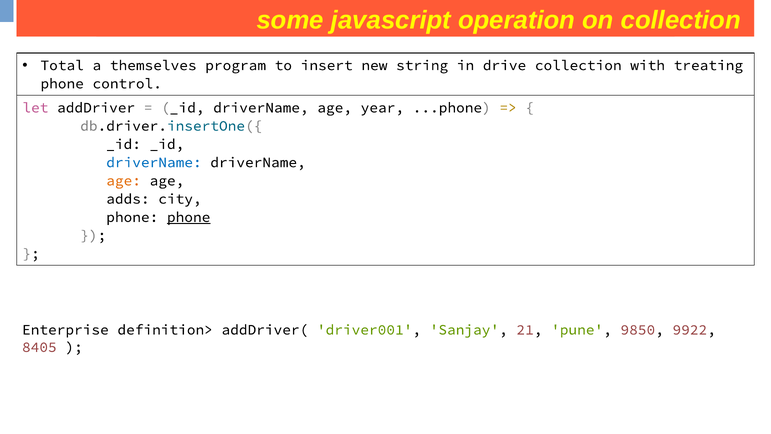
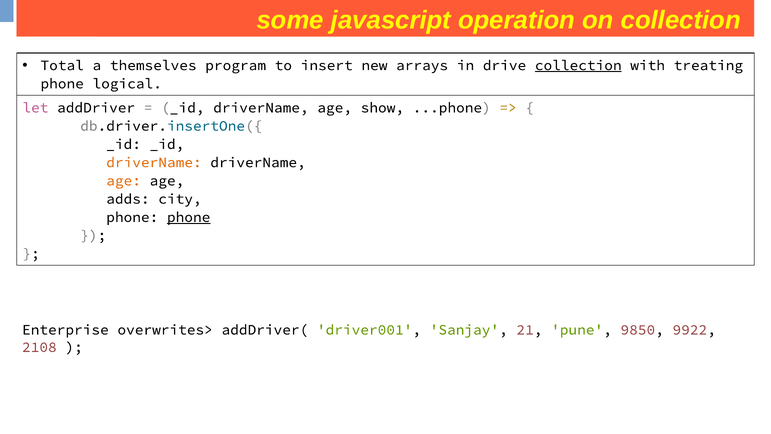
string: string -> arrays (422, 65)
collection underline: none -> present (578, 65)
control: control -> logical (127, 84)
year: year -> show (382, 108)
driverName colour: blue -> orange (154, 162)
definition>: definition> -> overwrites> (165, 330)
8405: 8405 -> 2108 (39, 347)
